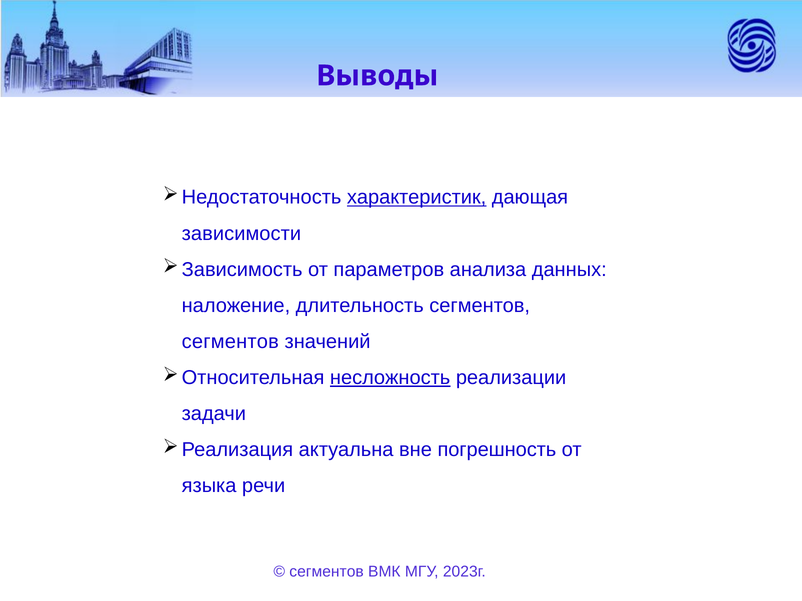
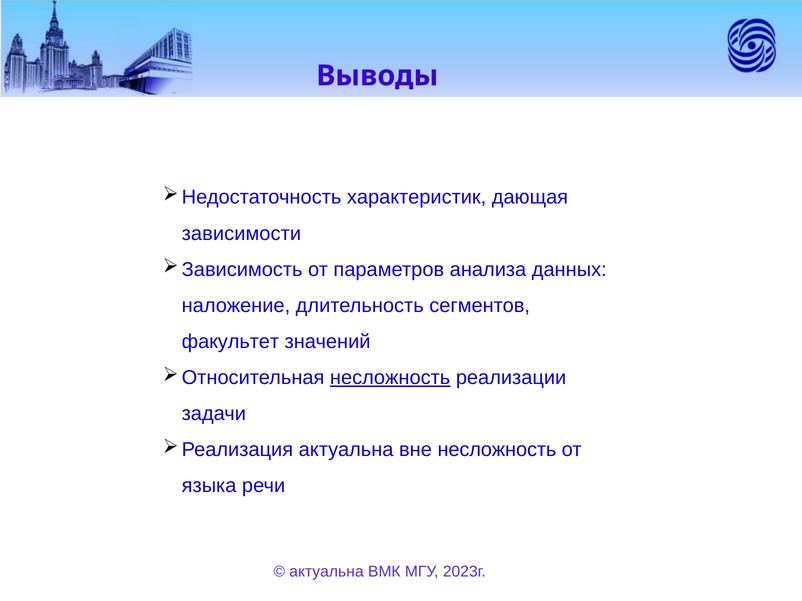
характеристик underline: present -> none (417, 198)
сегментов: сегментов -> факультет (230, 342)
вне погрешность: погрешность -> несложность (497, 450)
сегментов: сегментов -> актуальна (327, 572)
